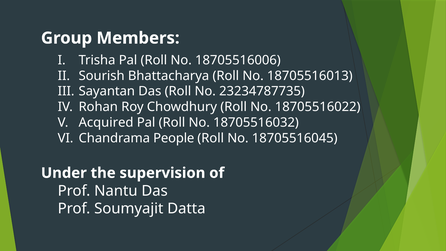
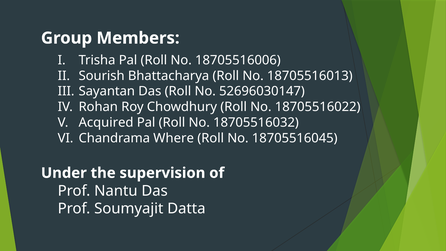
23234787735: 23234787735 -> 52696030147 (262, 91)
People: People -> Where (174, 138)
